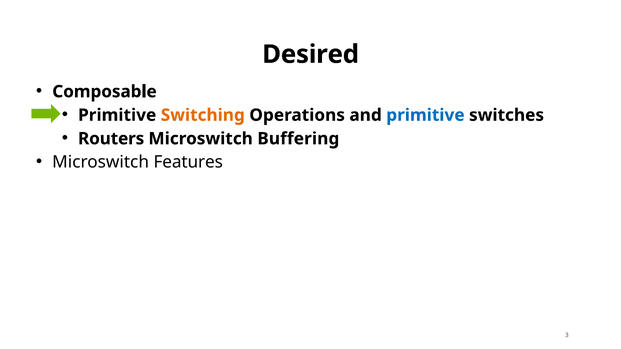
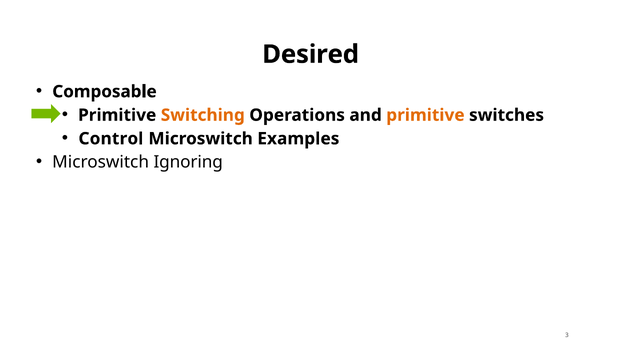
primitive colour: blue -> orange (425, 115)
Routers: Routers -> Control (111, 139)
Buffering: Buffering -> Examples (298, 139)
Features: Features -> Ignoring (188, 162)
